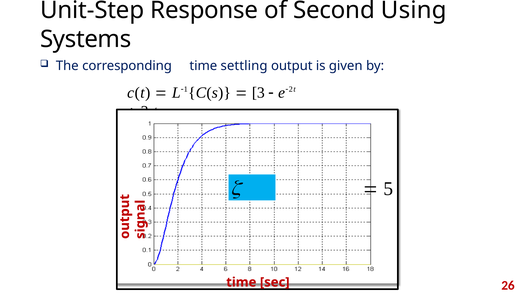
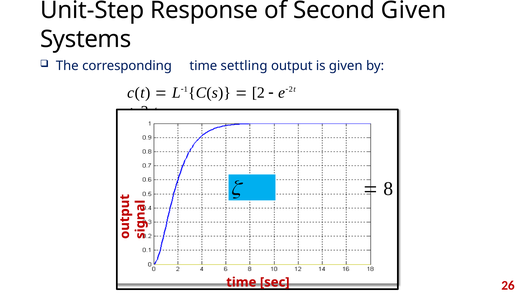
Second Using: Using -> Given (414, 10)
3: 3 -> 2 (258, 93)
5: 5 -> 8 (388, 189)
